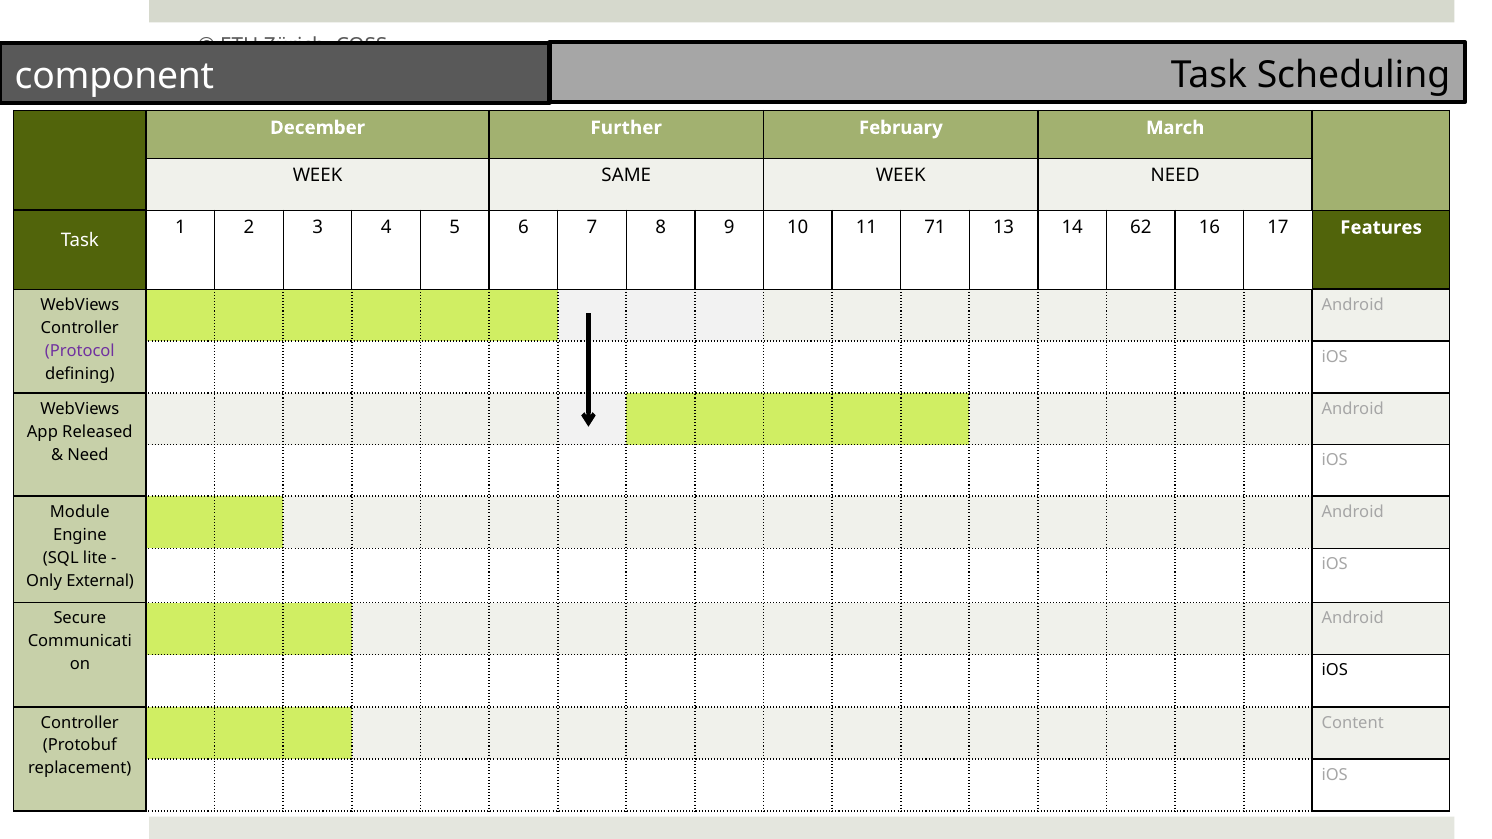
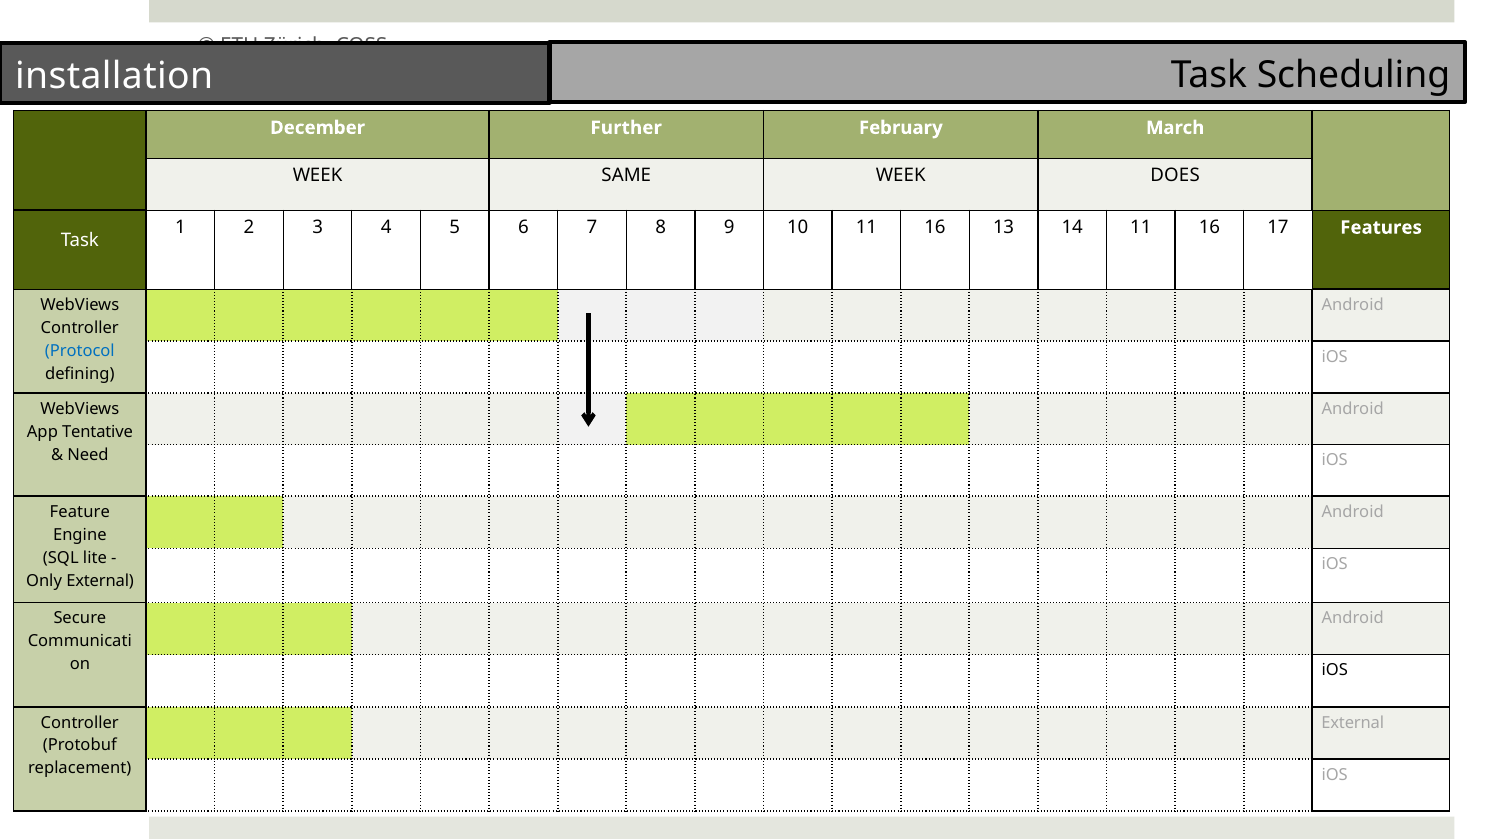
component: component -> installation (114, 76)
WEEK NEED: NEED -> DOES (1175, 176)
10 11 71: 71 -> 16 (935, 228)
14 62: 62 -> 11 (1141, 228)
Protocol colour: purple -> blue (80, 351)
Released: Released -> Tentative (98, 432)
Module: Module -> Feature (80, 512)
Content: Content -> External (1353, 723)
